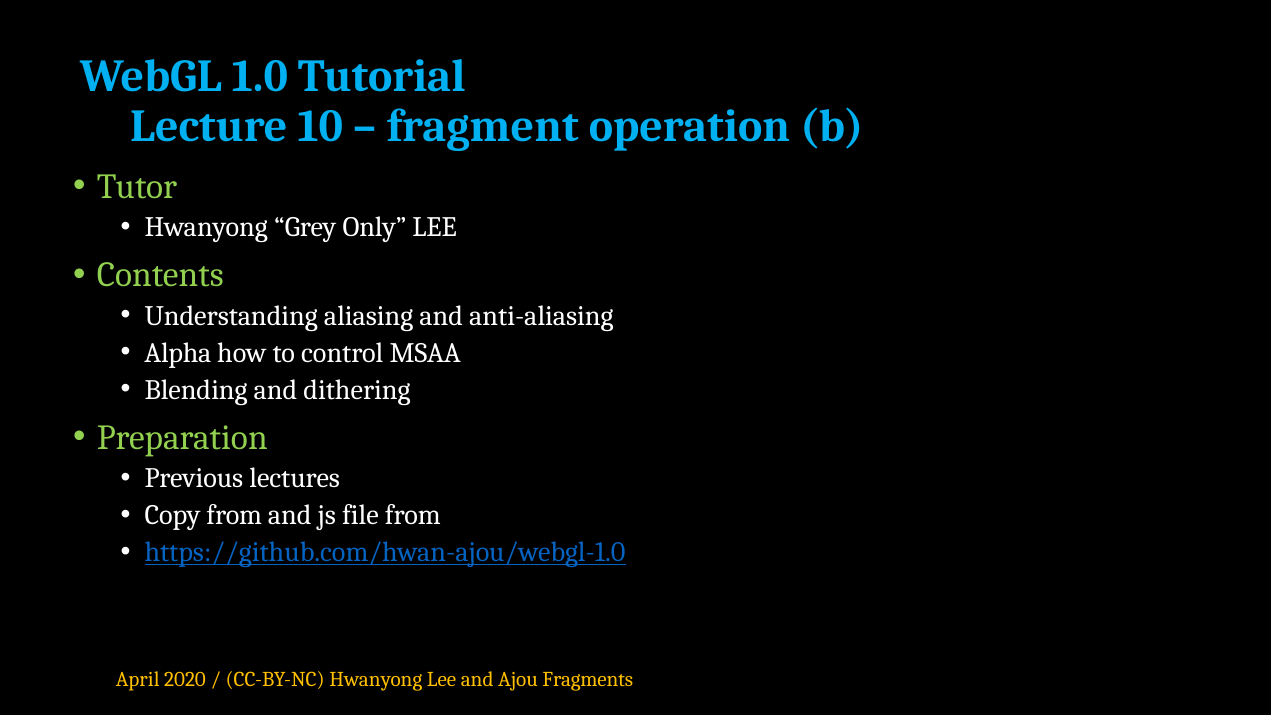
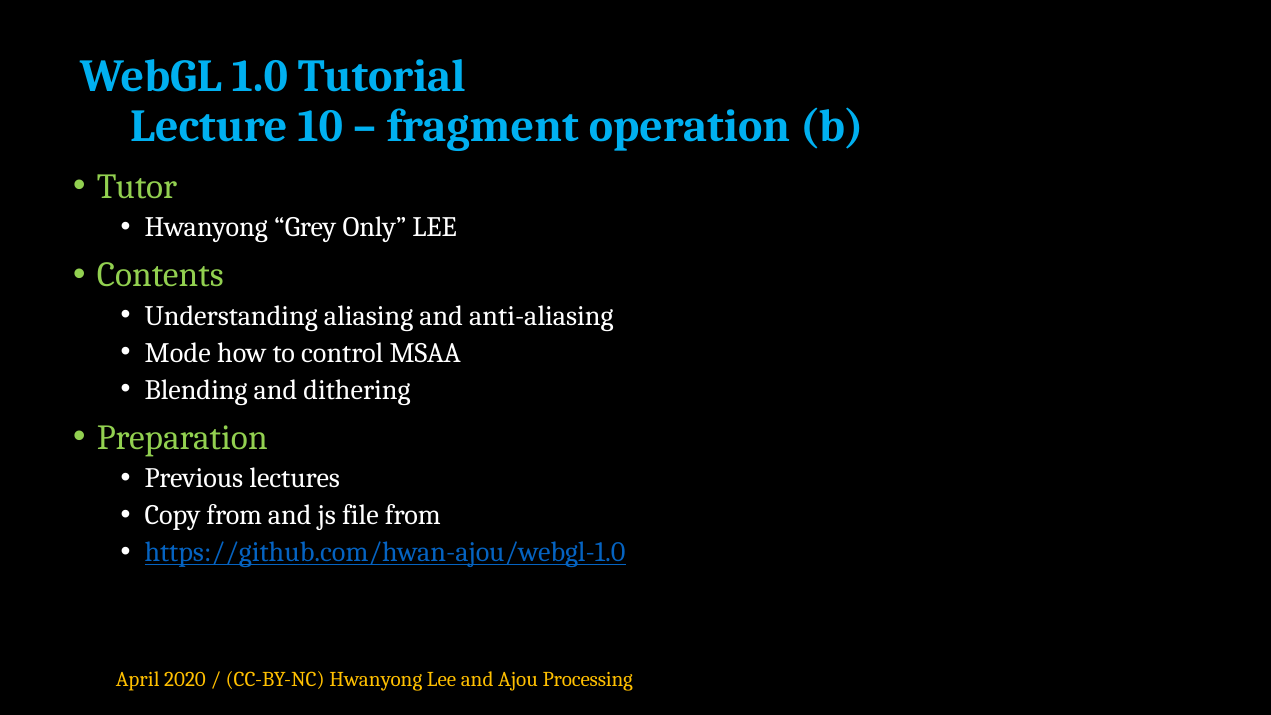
Alpha: Alpha -> Mode (178, 353)
Fragments: Fragments -> Processing (588, 680)
